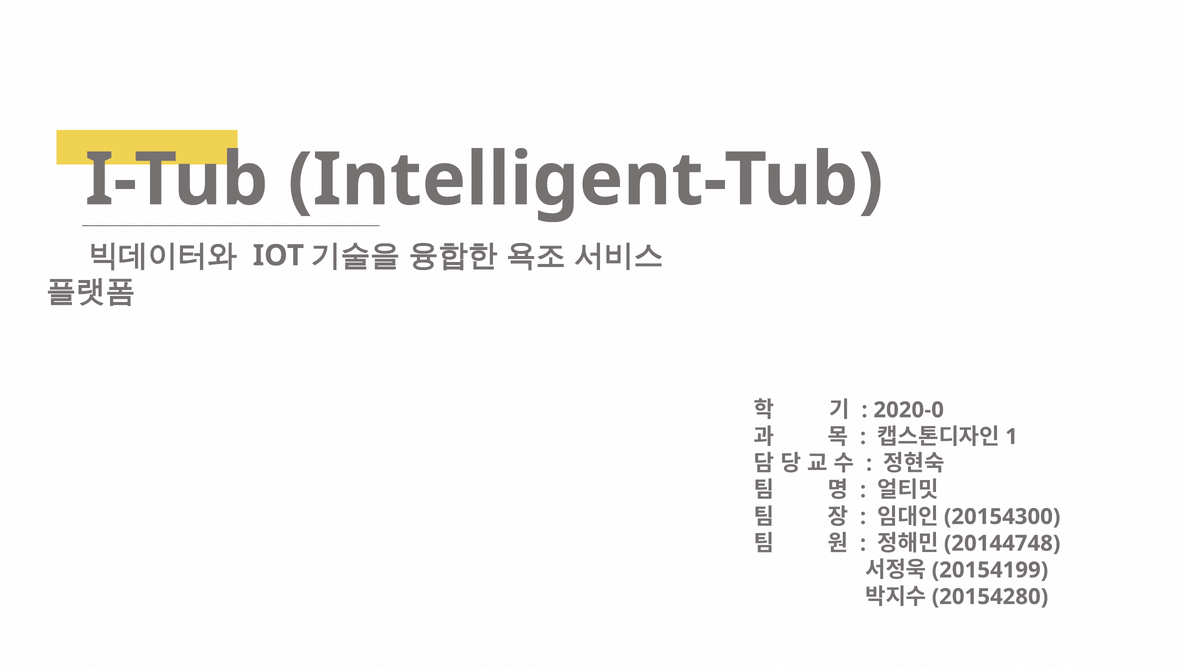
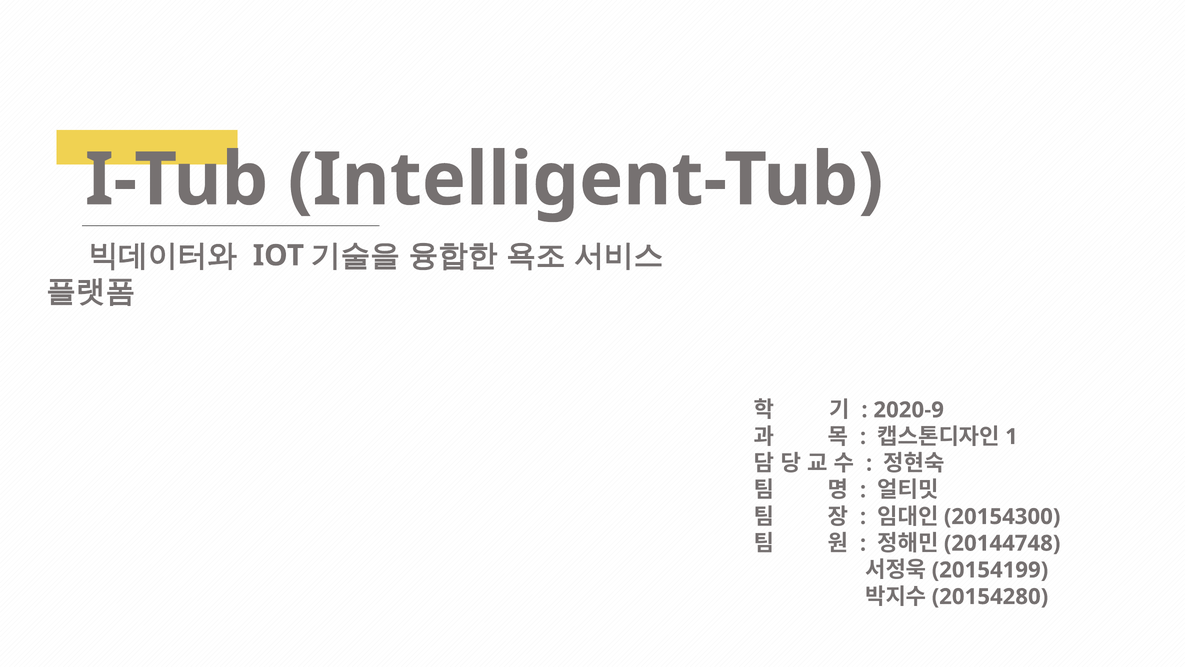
2020-0: 2020-0 -> 2020-9 (909, 410)
